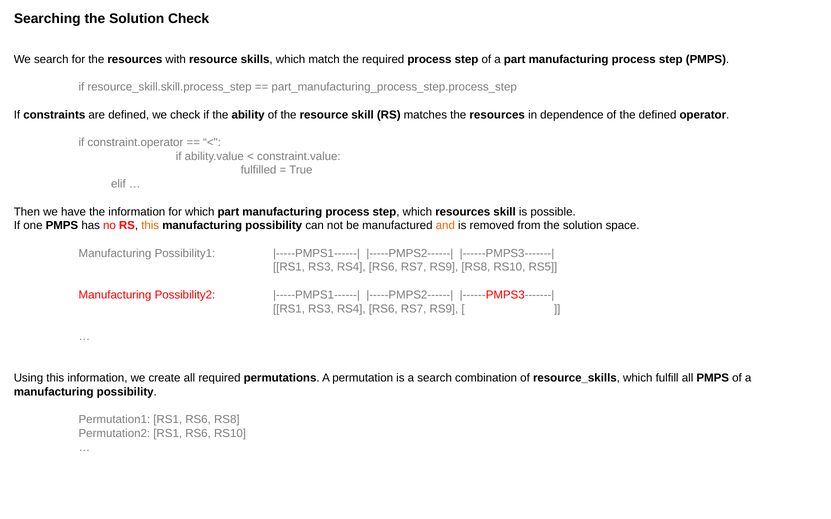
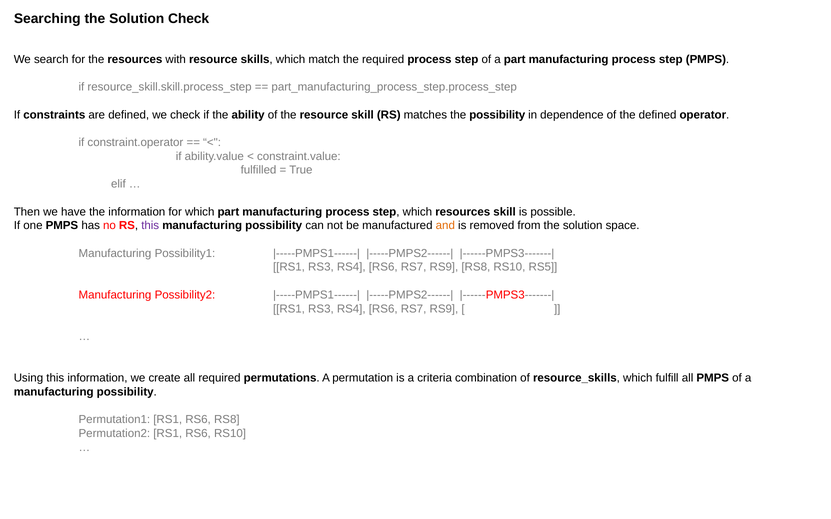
matches the resources: resources -> possibility (497, 115)
this colour: orange -> purple (150, 226)
a search: search -> criteria (435, 378)
